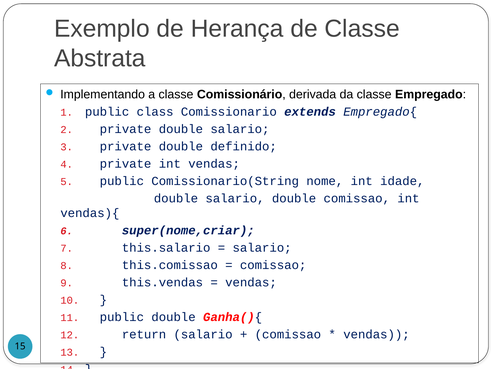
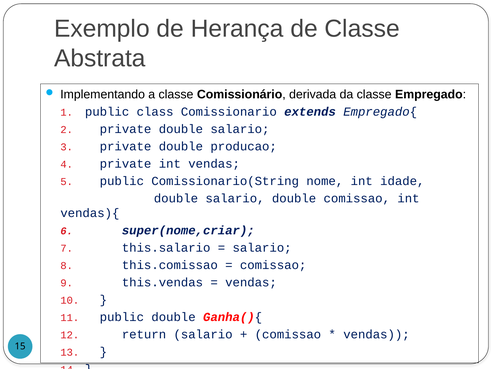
definido: definido -> producao (244, 146)
